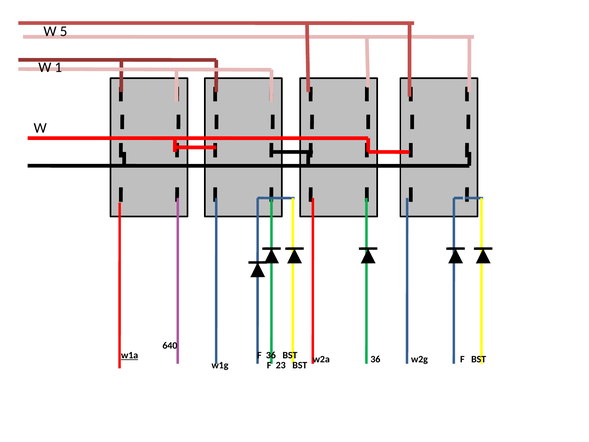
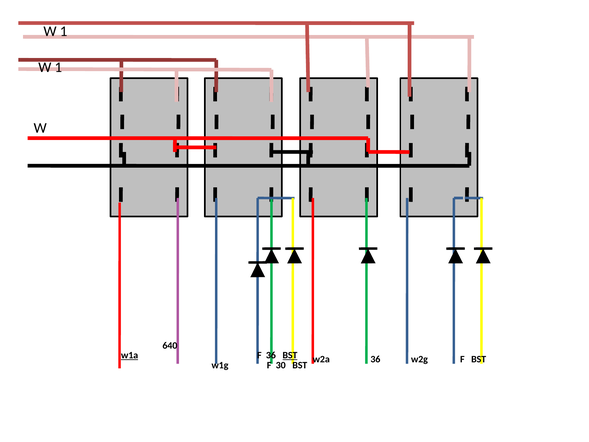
5: 5 -> 1 (64, 31)
BST underline: none -> present (290, 355)
23: 23 -> 30 (281, 365)
